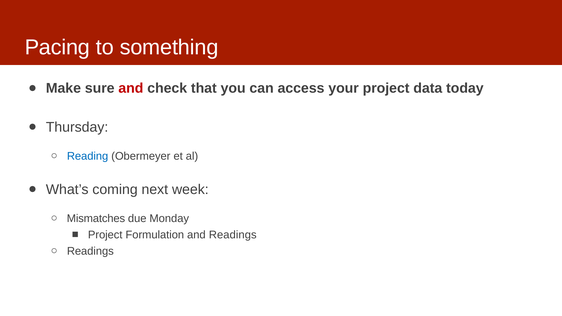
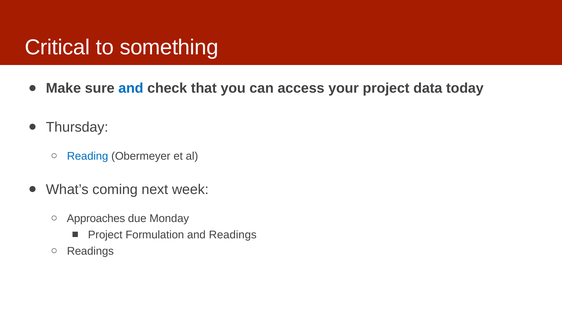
Pacing: Pacing -> Critical (57, 47)
and colour: red -> blue (131, 88)
Mismatches: Mismatches -> Approaches (96, 219)
